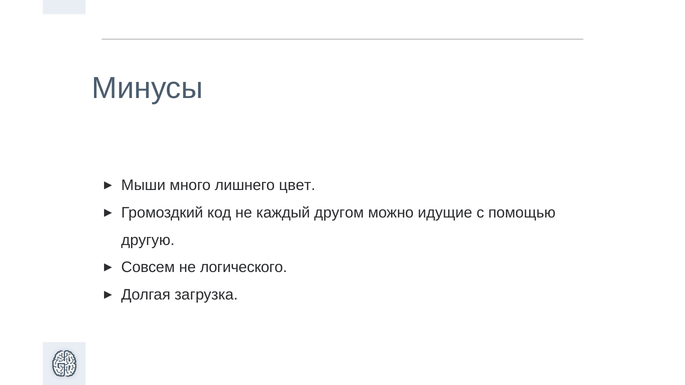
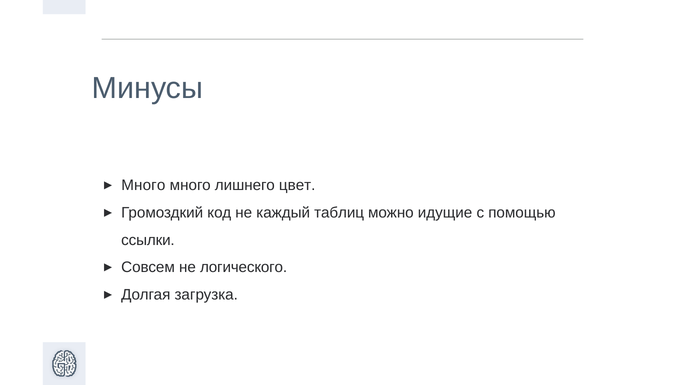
Мыши: Мыши -> Много (143, 186)
другом: другом -> таблиц (339, 213)
другую: другую -> ссылки (148, 240)
